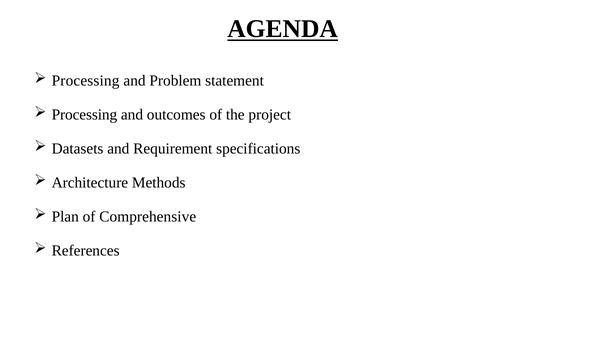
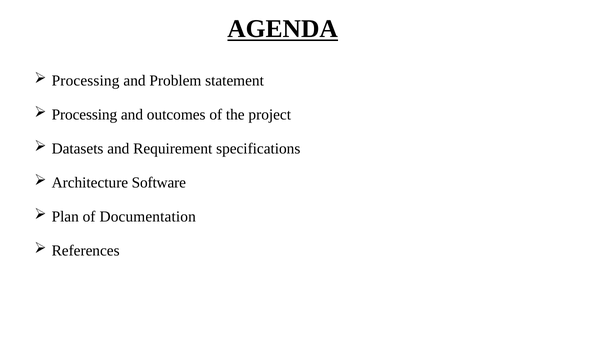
Methods: Methods -> Software (159, 182)
Comprehensive: Comprehensive -> Documentation (148, 216)
